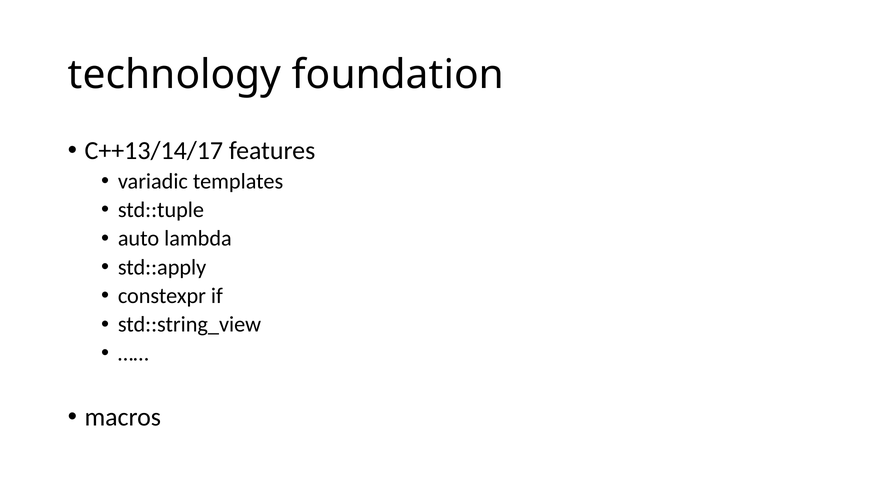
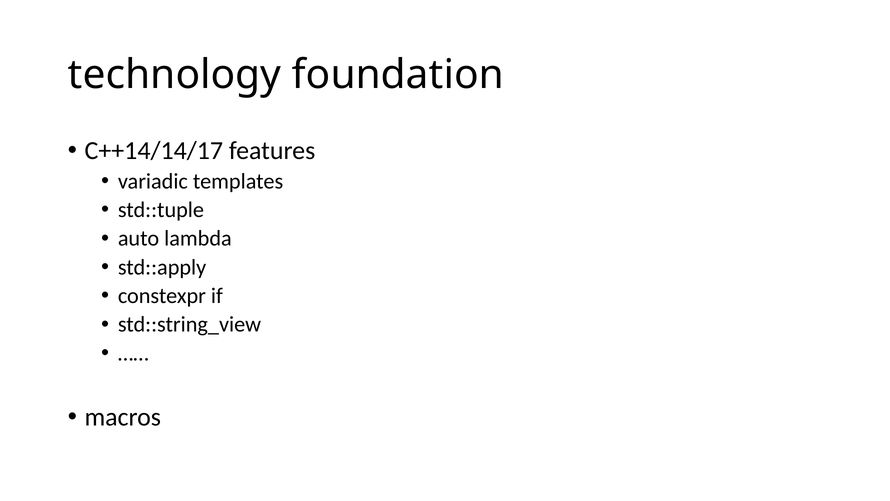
C++13/14/17: C++13/14/17 -> C++14/14/17 (154, 150)
